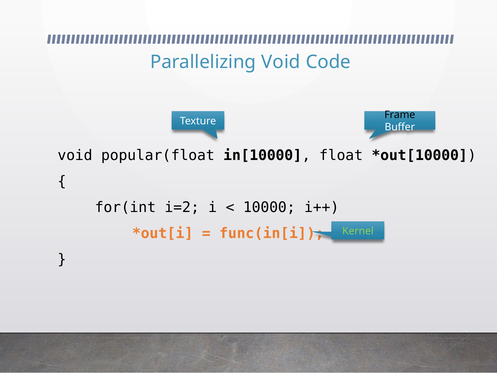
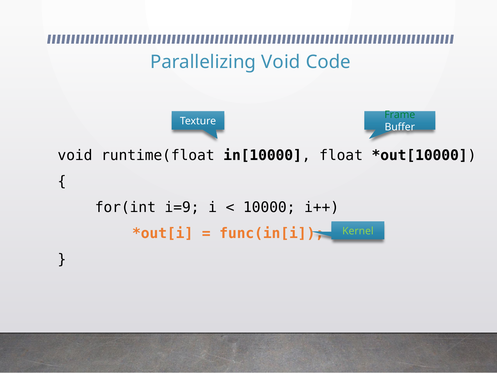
Frame colour: black -> green (400, 115)
popular(float: popular(float -> runtime(float (158, 155)
i=2: i=2 -> i=9 (182, 207)
